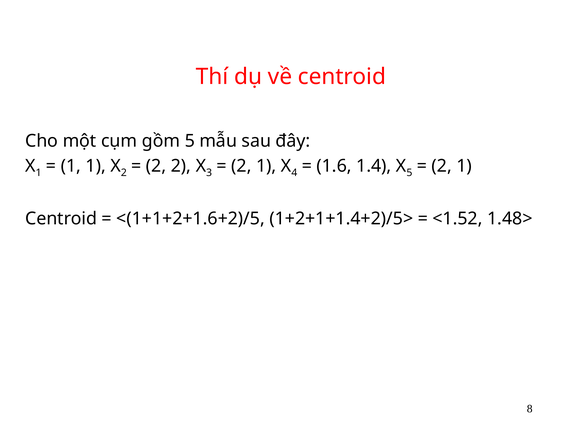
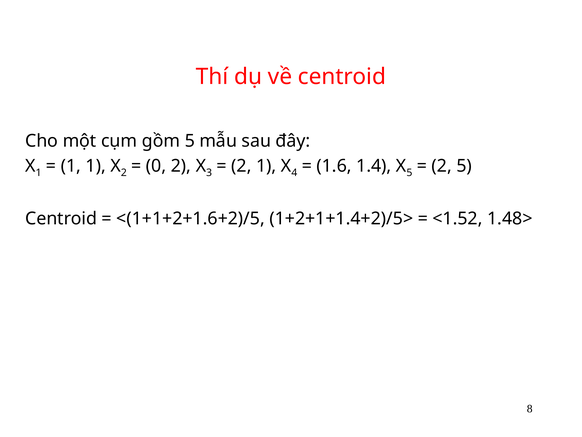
2: 2 -> 0 (156, 166)
1: 1 -> 5 (464, 166)
